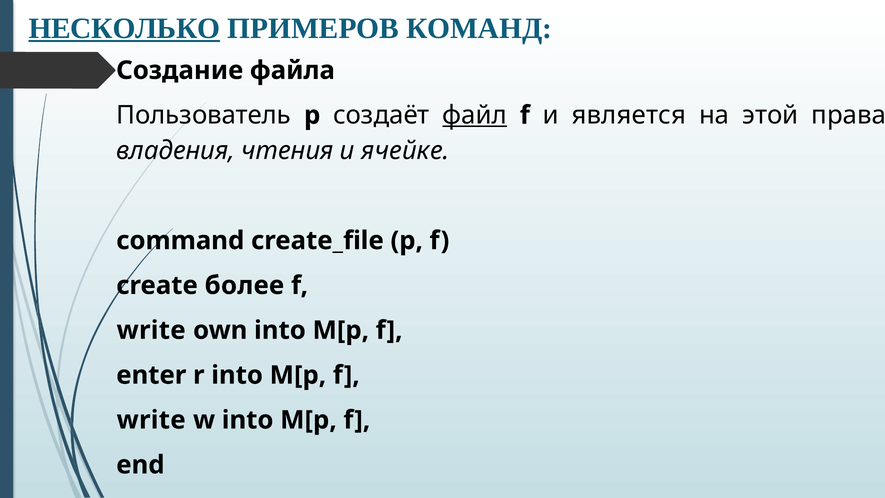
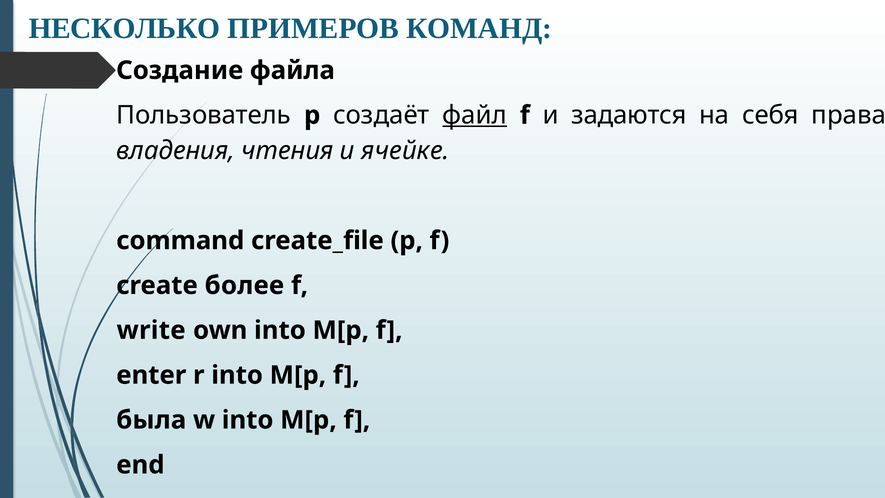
НЕСКОЛЬКО underline: present -> none (124, 28)
является: является -> задаются (629, 115)
этой: этой -> себя (770, 115)
write: write -> была (151, 420)
